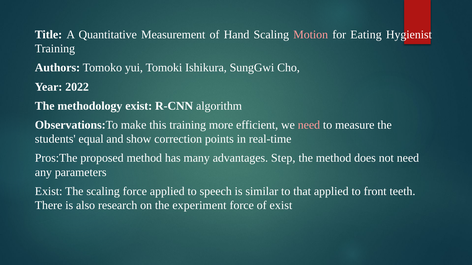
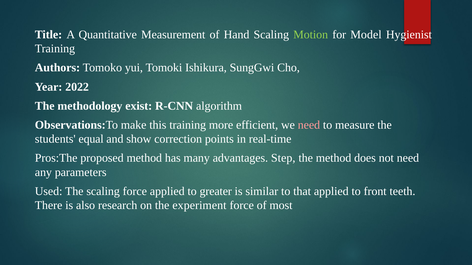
Motion colour: pink -> light green (311, 35)
Eating: Eating -> Model (366, 35)
Exist: Exist -> Used (49, 192)
speech: speech -> greater (216, 192)
of exist: exist -> most (281, 206)
